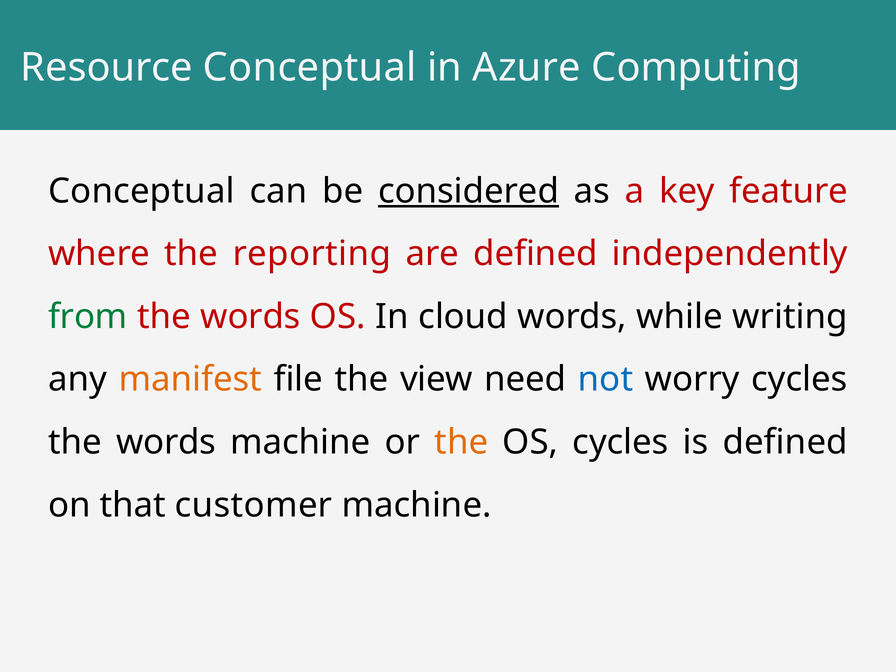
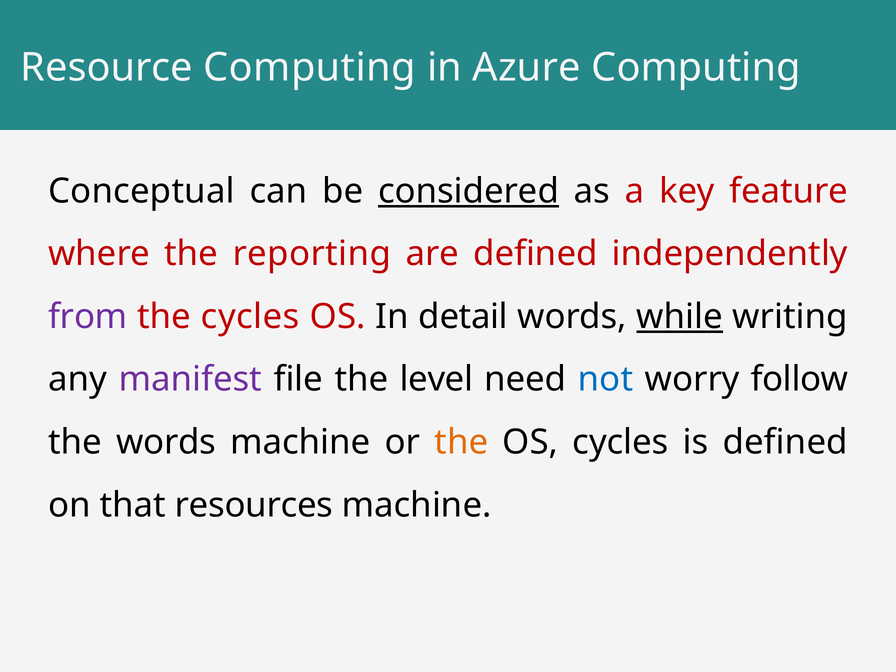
Resource Conceptual: Conceptual -> Computing (310, 68)
from colour: green -> purple (88, 317)
words: words -> cycles (250, 317)
cloud: cloud -> detail (463, 317)
while underline: none -> present (680, 317)
manifest colour: orange -> purple (190, 379)
view: view -> level (436, 379)
worry cycles: cycles -> follow (799, 379)
customer: customer -> resources (254, 505)
